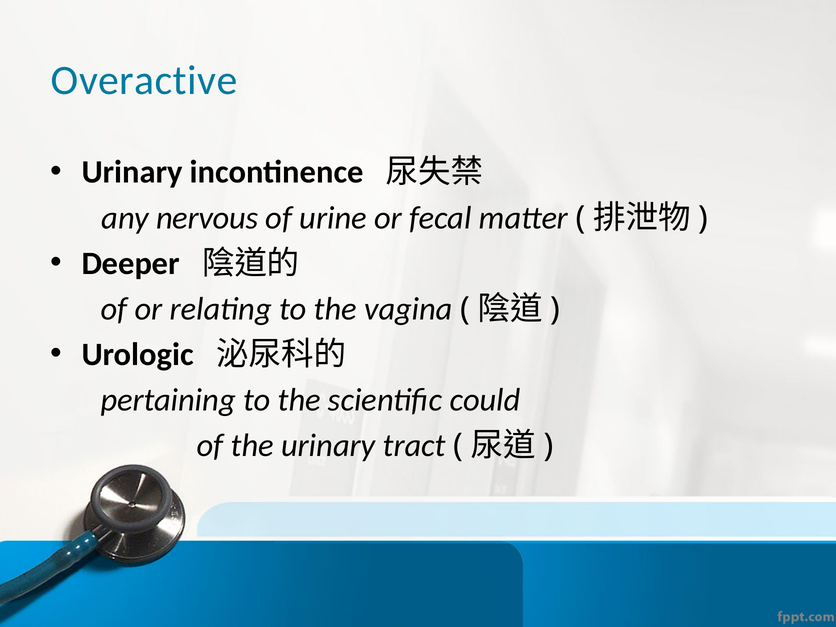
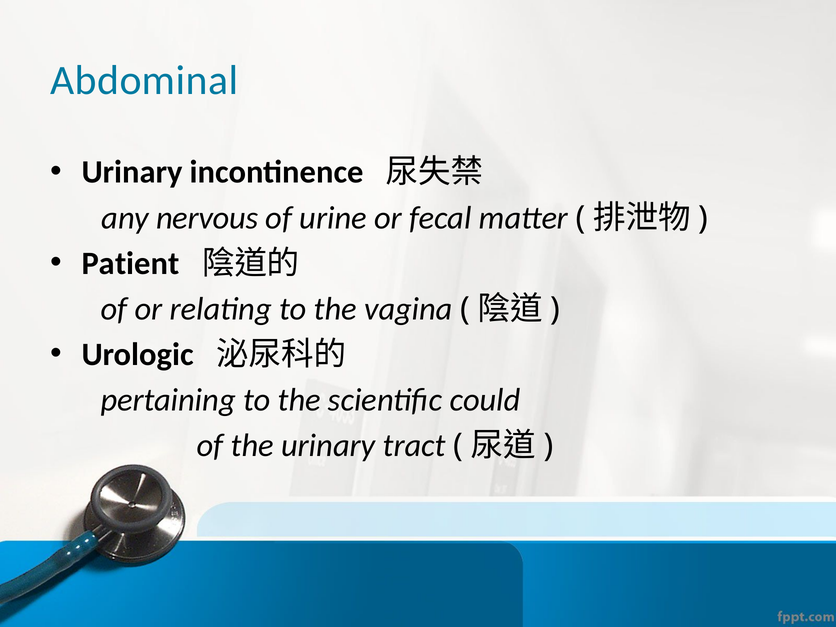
Overactive: Overactive -> Abdominal (144, 80)
Deeper: Deeper -> Patient (131, 263)
